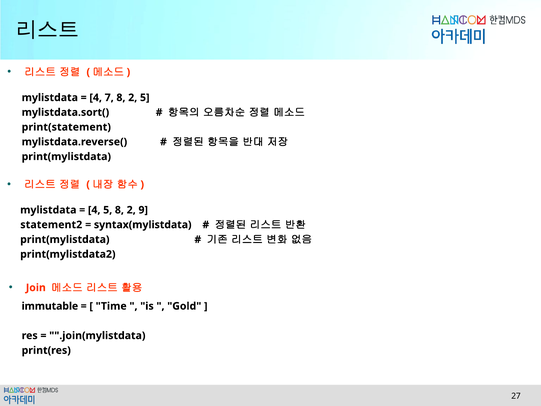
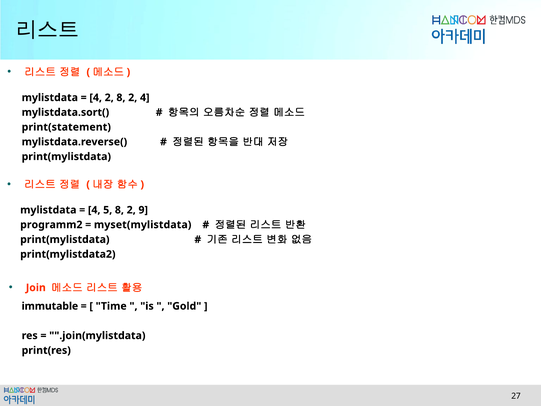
4 7: 7 -> 2 (109, 98)
2 5: 5 -> 4 (145, 98)
statement2: statement2 -> programm2 (51, 225)
syntax(mylistdata: syntax(mylistdata -> myset(mylistdata (143, 225)
